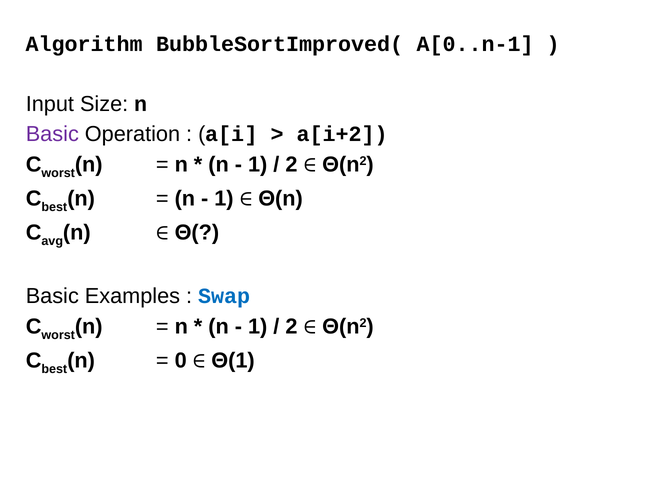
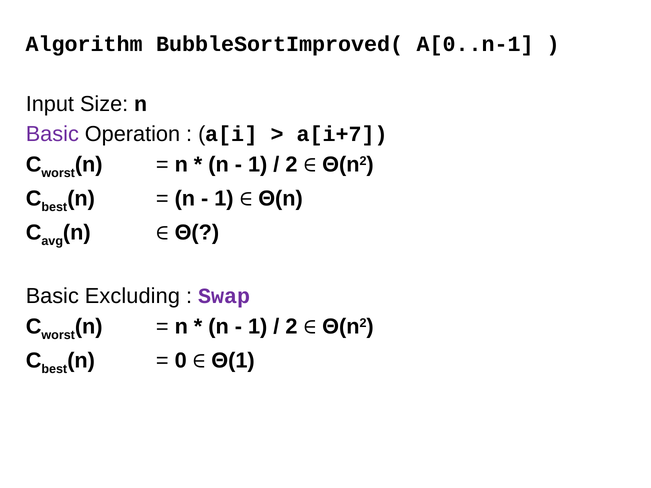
a[i+2: a[i+2 -> a[i+7 (342, 134)
Examples: Examples -> Excluding (132, 296)
Swap colour: blue -> purple (224, 296)
